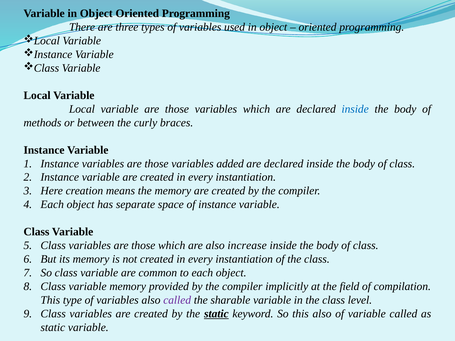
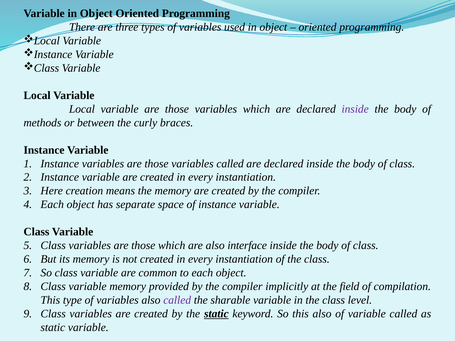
inside colour: blue -> purple (355, 109)
variables added: added -> called (230, 164)
increase: increase -> interface (247, 246)
